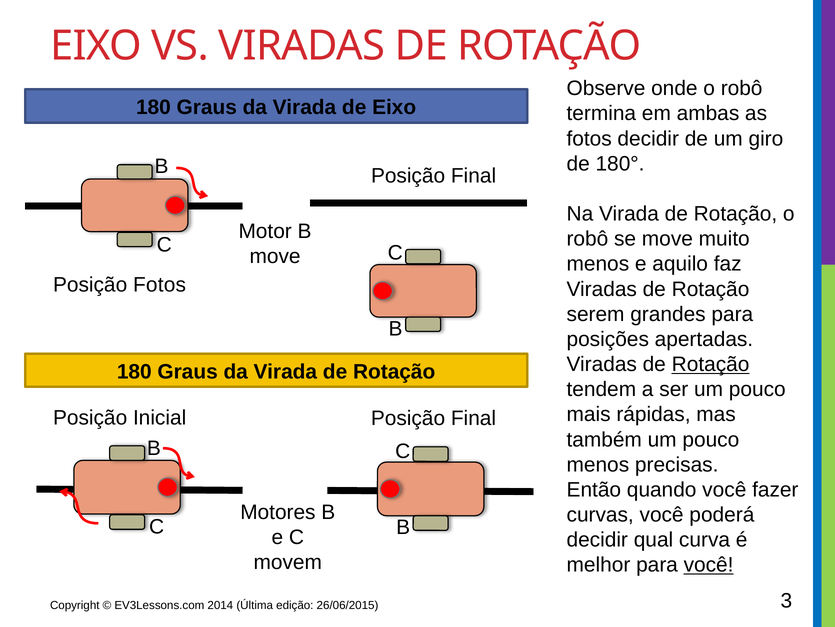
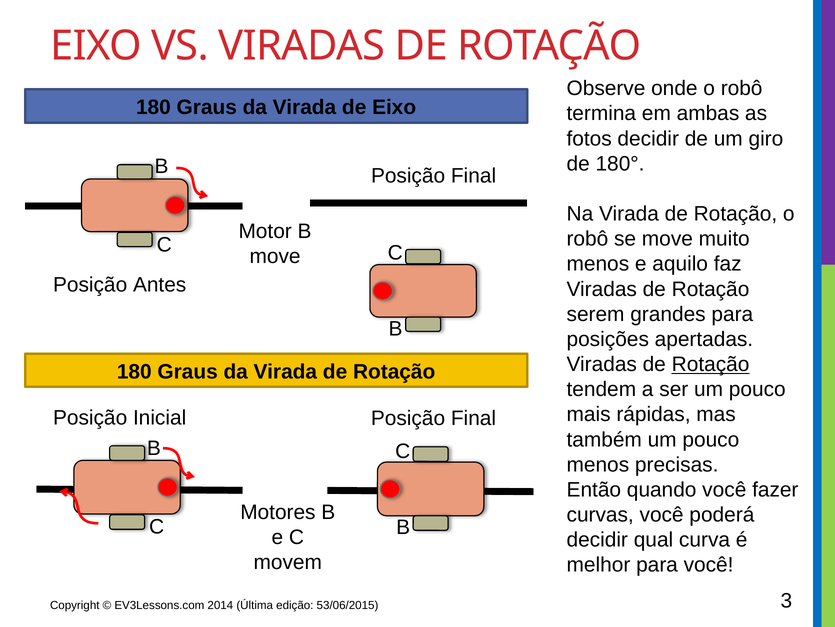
Posição Fotos: Fotos -> Antes (160, 285)
você underline: present -> none (709, 564)
26/06/2015: 26/06/2015 -> 53/06/2015 (348, 605)
